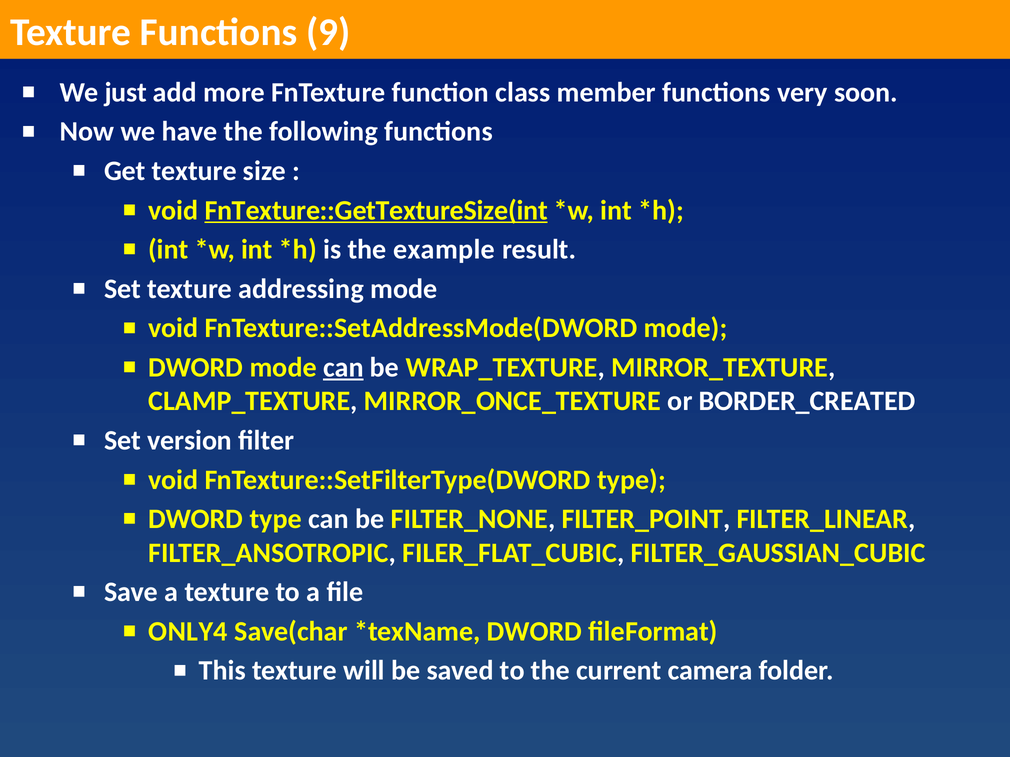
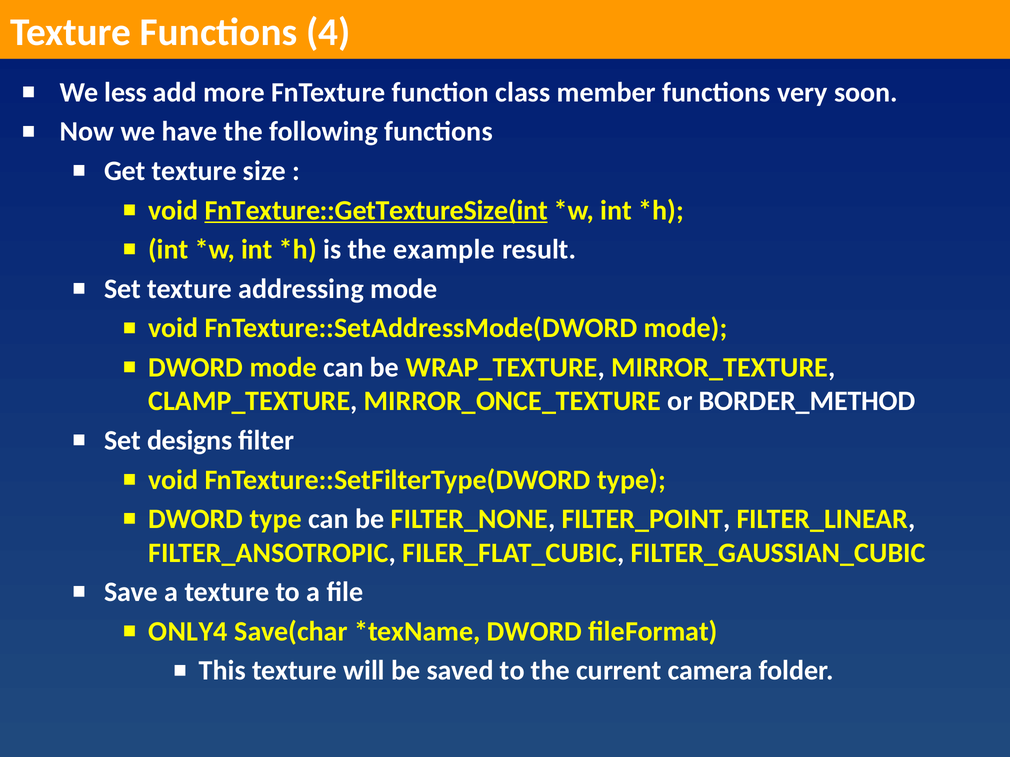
9: 9 -> 4 (328, 32)
just: just -> less (126, 92)
can underline: present -> none (343, 368)
BORDER_CREATED: BORDER_CREATED -> BORDER_METHOD (807, 401)
version: version -> designs (190, 441)
